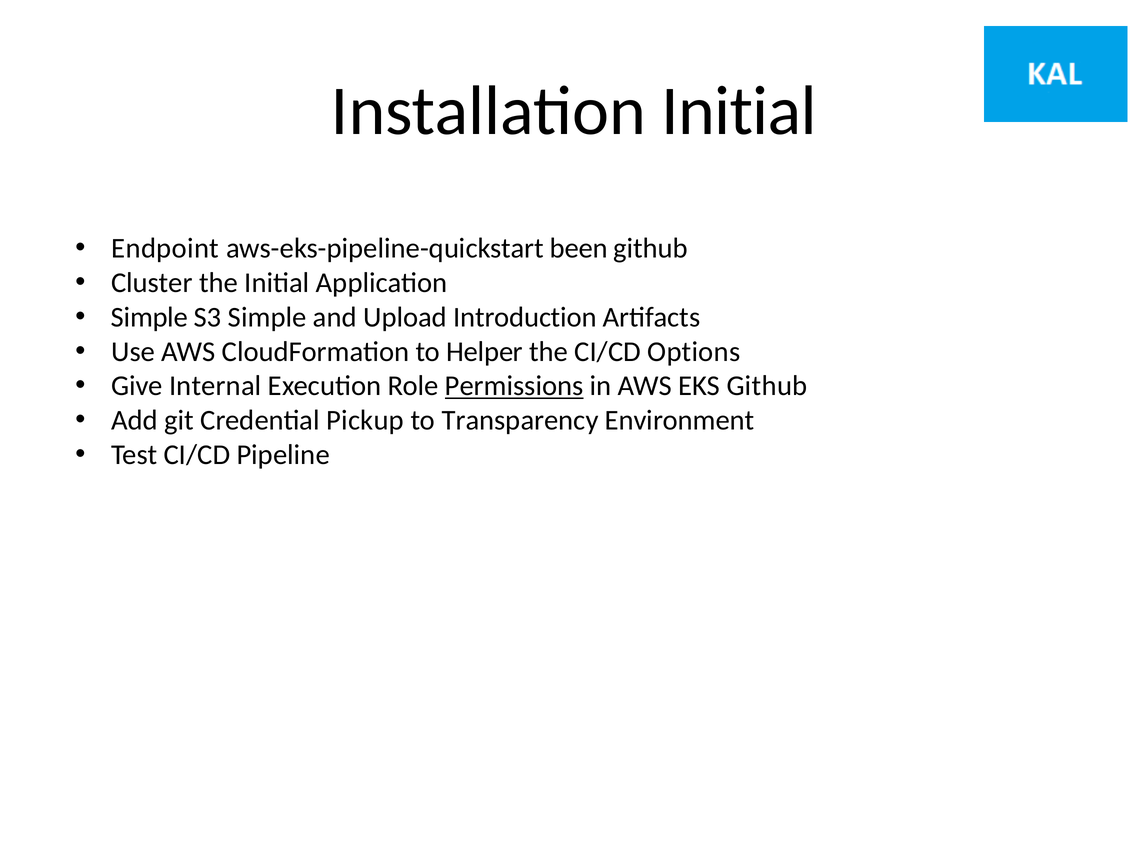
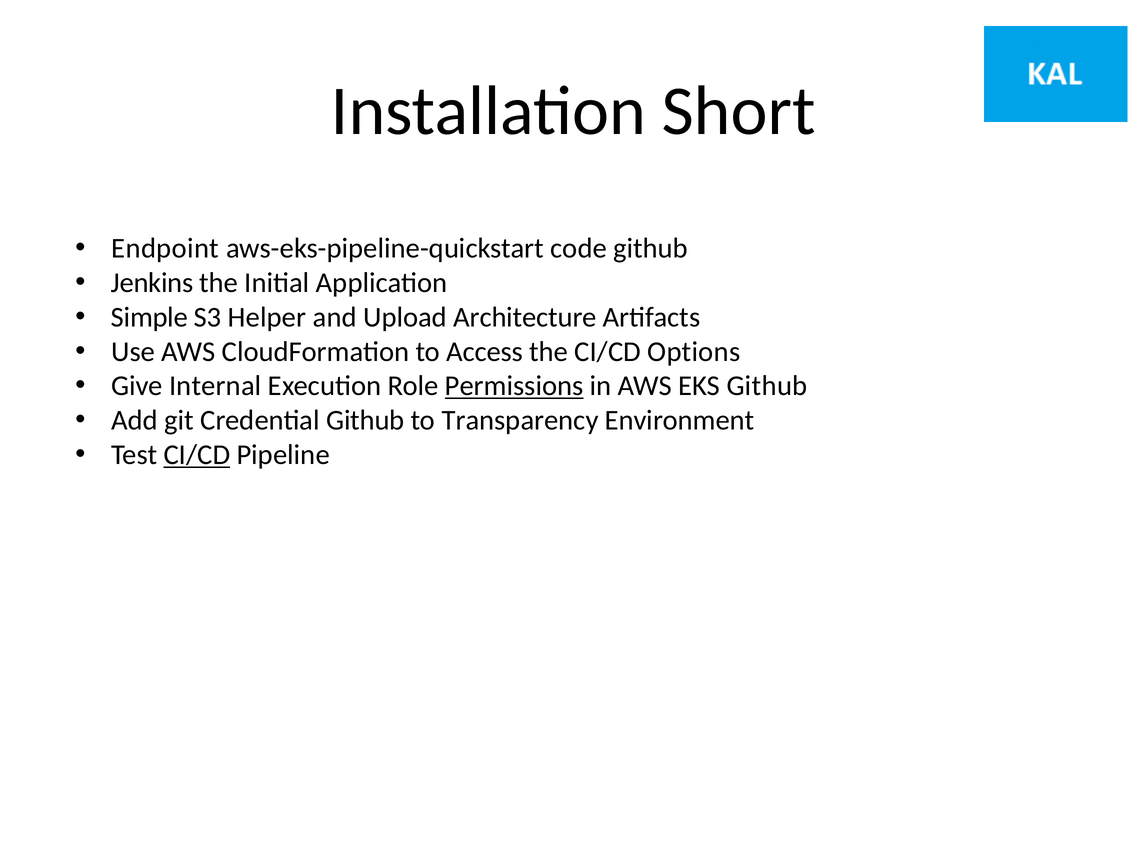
Installation Initial: Initial -> Short (739, 111)
been: been -> code (579, 248)
Cluster: Cluster -> Jenkins (152, 283)
S3 Simple: Simple -> Helper (267, 317)
Introduction: Introduction -> Architecture (525, 317)
Helper: Helper -> Access (485, 352)
Credential Pickup: Pickup -> Github (365, 421)
CI/CD underline: none -> present (197, 455)
